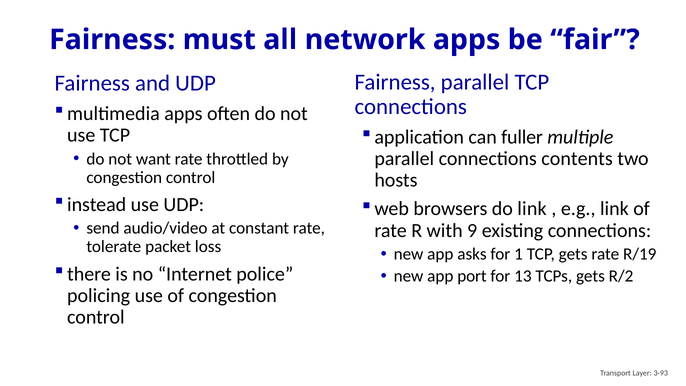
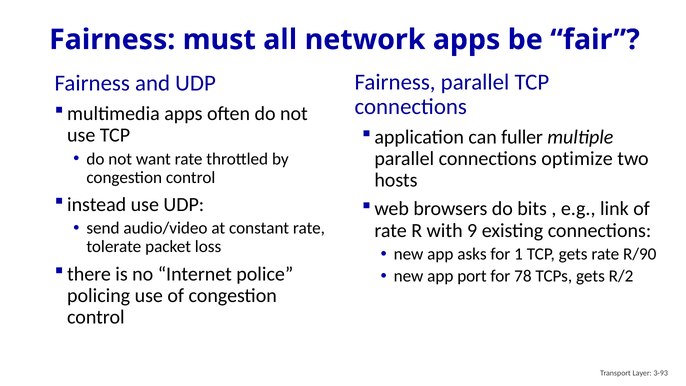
contents: contents -> optimize (577, 159)
do link: link -> bits (532, 209)
R/19: R/19 -> R/90 (640, 254)
13: 13 -> 78 (523, 276)
